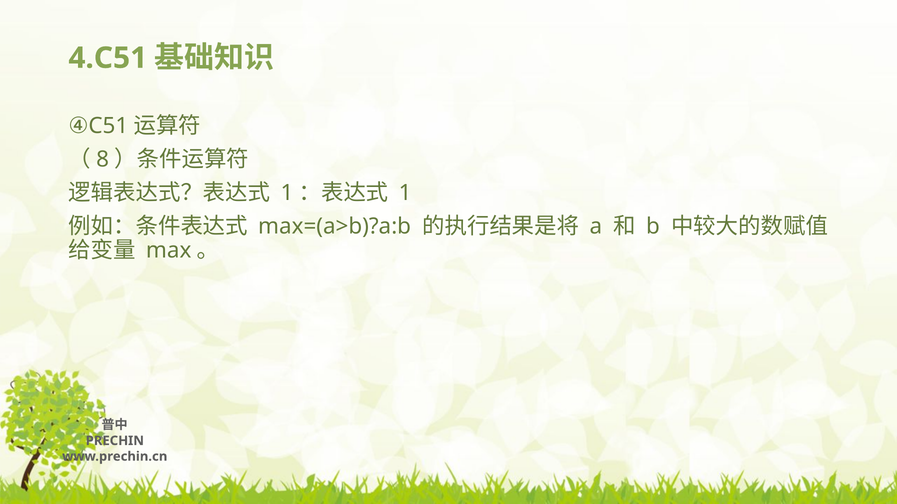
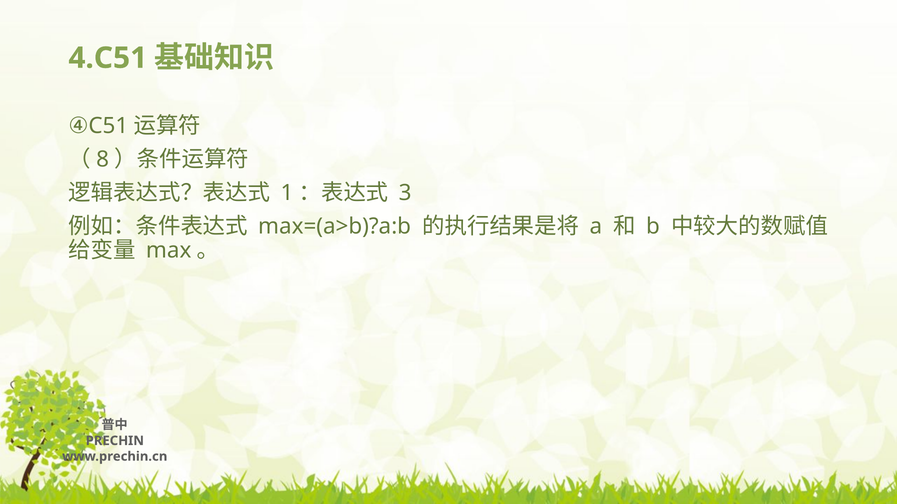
1: 1 -> 3 (405, 193)
